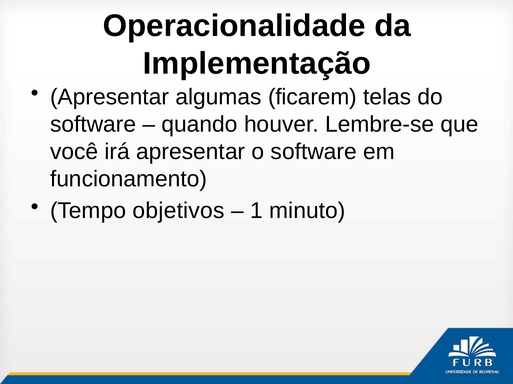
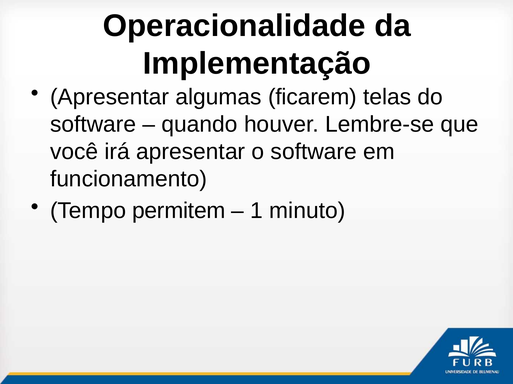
objetivos: objetivos -> permitem (179, 211)
